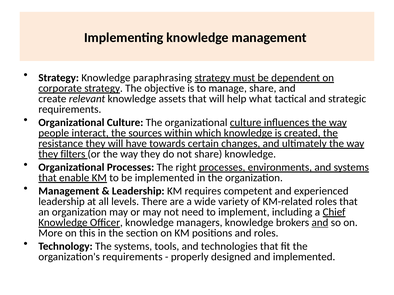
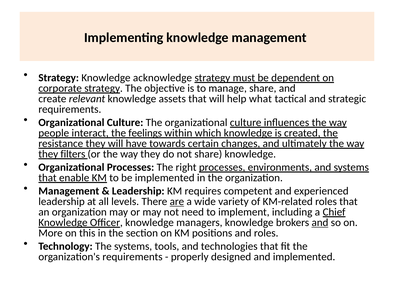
paraphrasing: paraphrasing -> acknowledge (162, 78)
sources: sources -> feelings (145, 133)
are underline: none -> present (177, 202)
